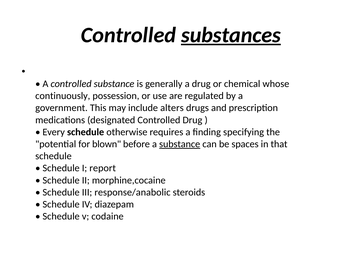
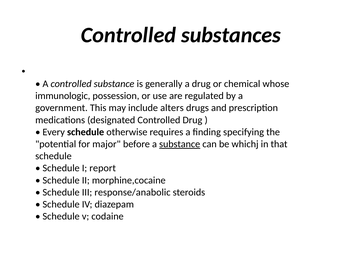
substances underline: present -> none (231, 35)
continuously: continuously -> immunologic (63, 96)
blown: blown -> major (107, 144)
spaces: spaces -> whichj (245, 144)
